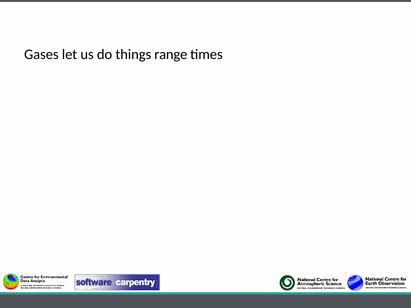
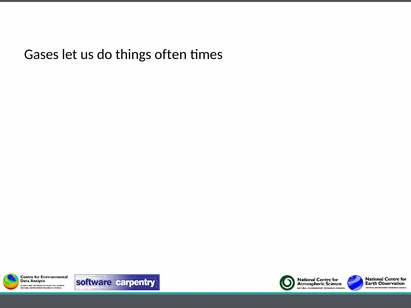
range: range -> often (171, 55)
